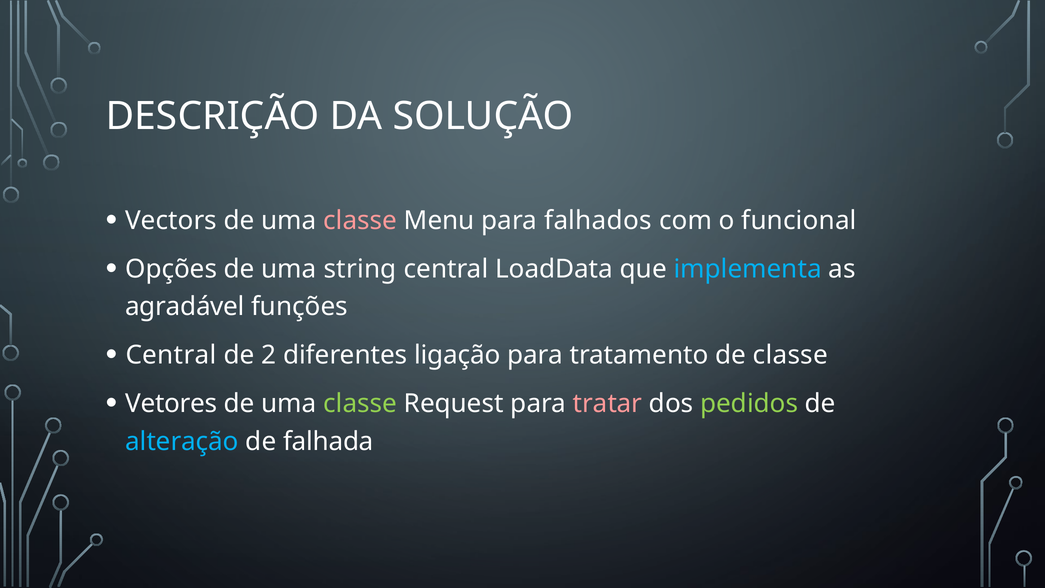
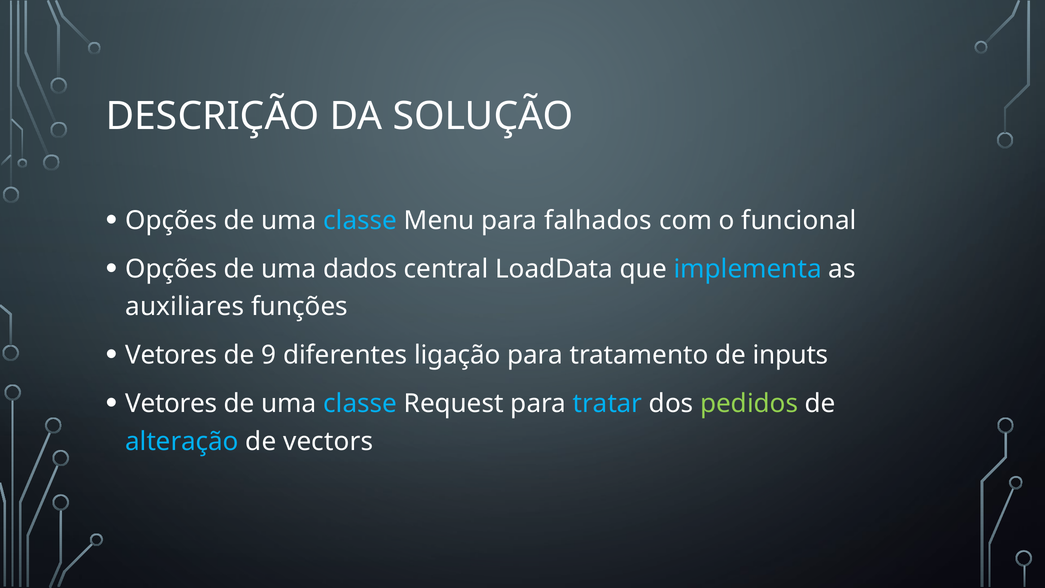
Vectors: Vectors -> Opções (171, 221)
classe colour: pink -> light blue (360, 221)
string: string -> dados (360, 269)
agradável: agradável -> auxiliares (185, 307)
Central: Central -> Vetores (171, 355)
2: 2 -> 9 (269, 355)
de classe: classe -> inputs (791, 355)
classe colour: light green -> light blue (360, 404)
tratar colour: pink -> light blue (608, 404)
falhada: falhada -> vectors (328, 441)
